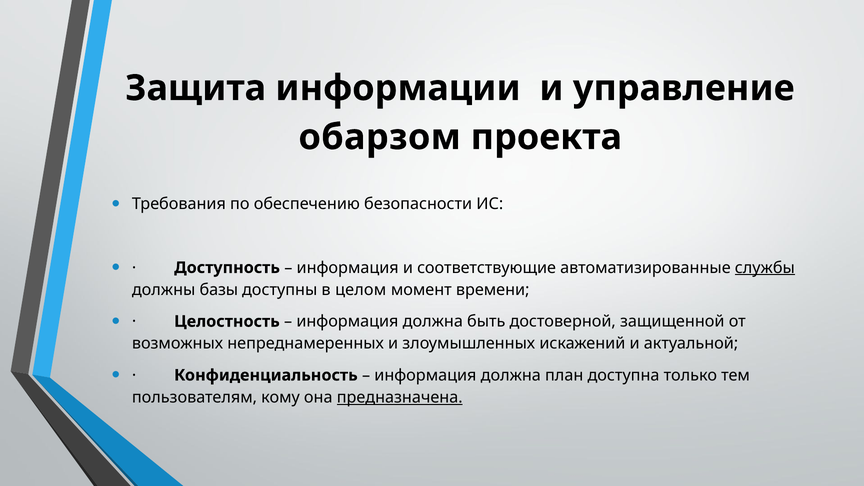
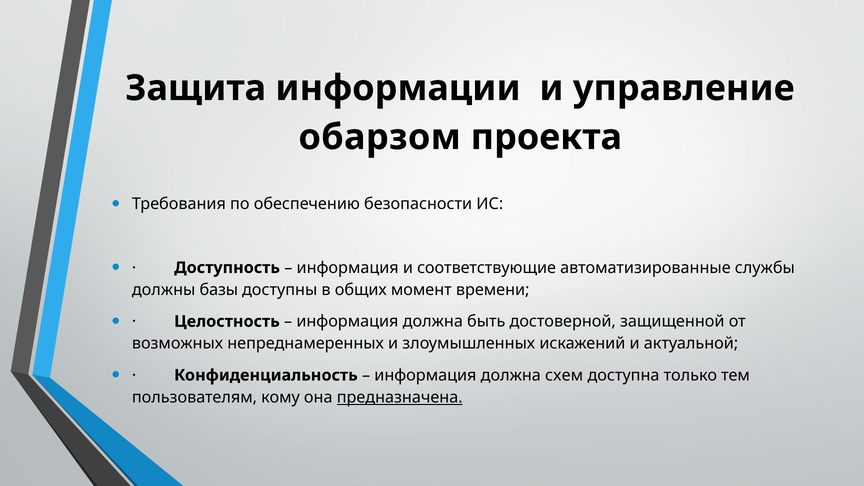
службы underline: present -> none (765, 268)
целом: целом -> общих (361, 290)
план: план -> схем (564, 375)
